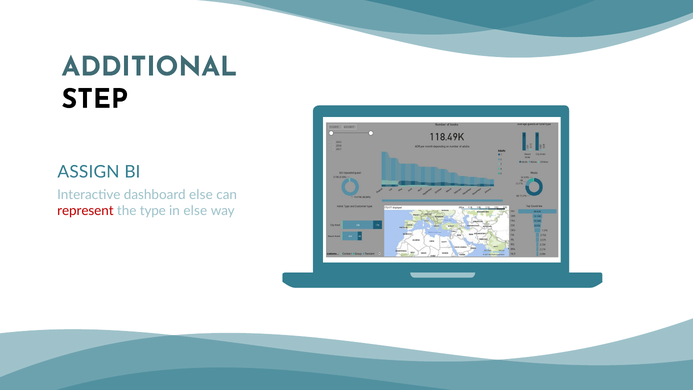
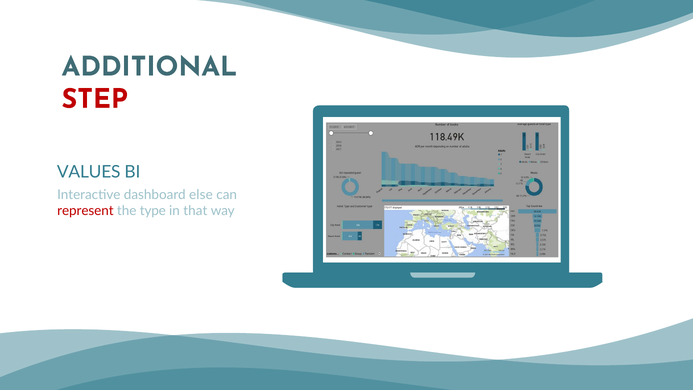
STEP colour: black -> red (95, 99)
ASSIGN: ASSIGN -> VALUES (89, 172)
in else: else -> that (195, 211)
